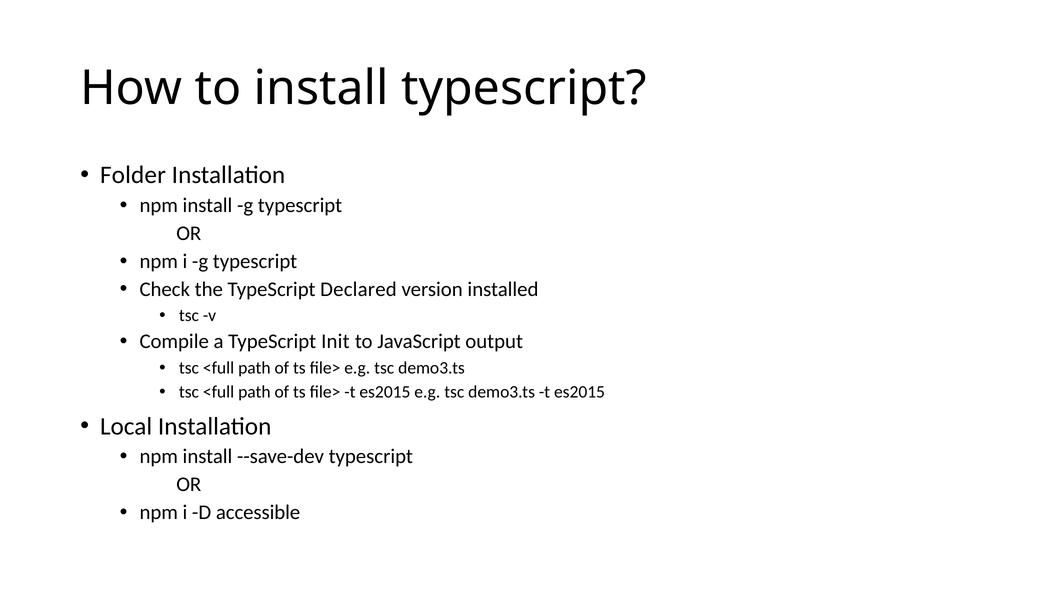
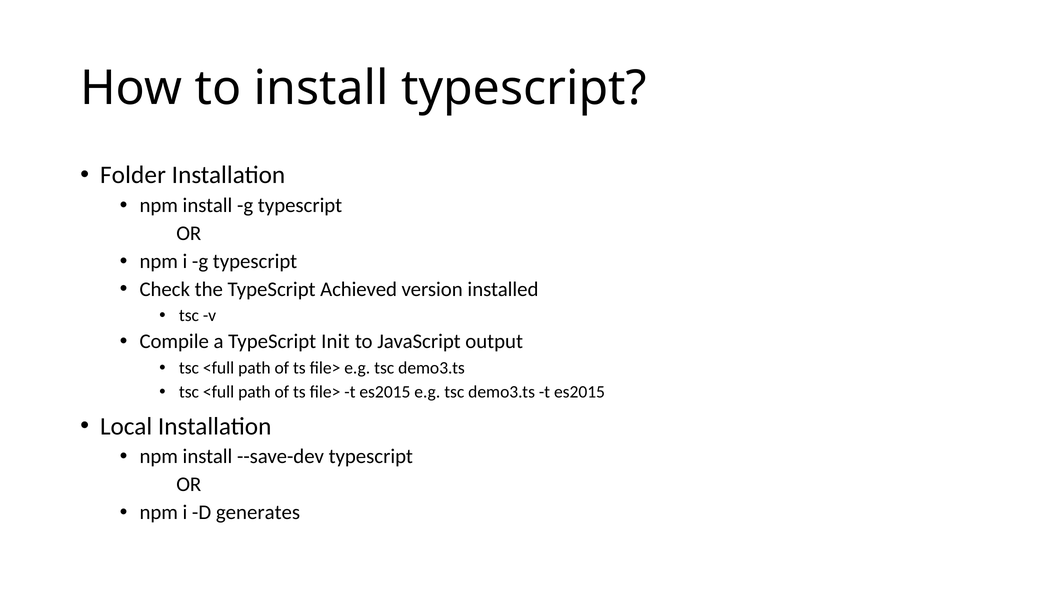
Declared: Declared -> Achieved (359, 289)
accessible: accessible -> generates (258, 513)
